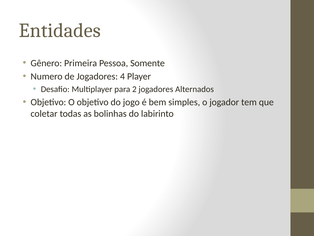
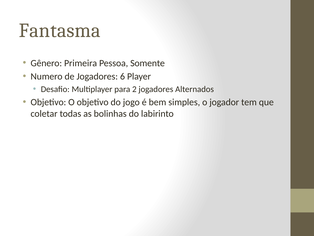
Entidades: Entidades -> Fantasma (60, 30)
4: 4 -> 6 (123, 76)
